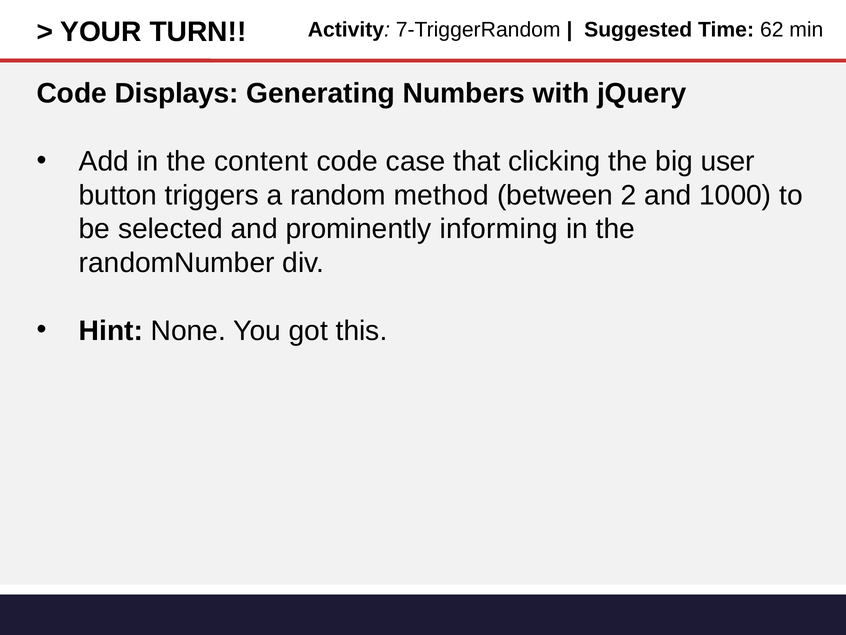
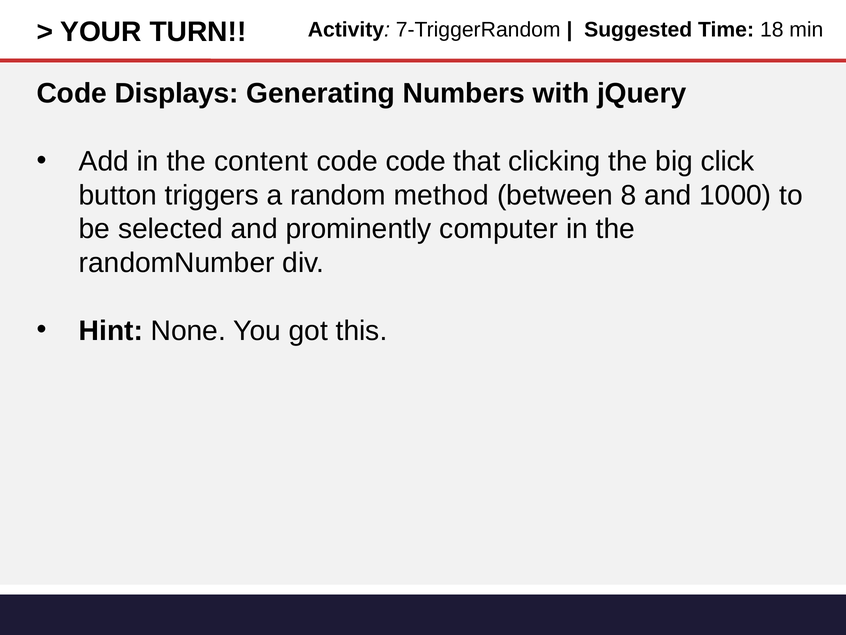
62: 62 -> 18 (772, 30)
code case: case -> code (416, 161)
user: user -> click (728, 161)
2: 2 -> 8 (629, 195)
informing: informing -> computer (499, 229)
